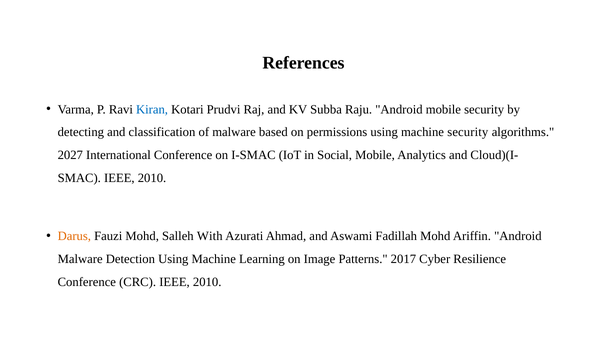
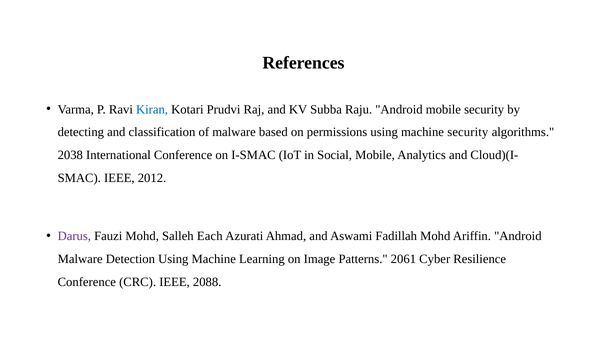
2027: 2027 -> 2038 (70, 155)
2010: 2010 -> 2012 (152, 178)
Darus colour: orange -> purple (74, 236)
With: With -> Each (210, 236)
2017: 2017 -> 2061 (403, 259)
CRC IEEE 2010: 2010 -> 2088 (207, 281)
